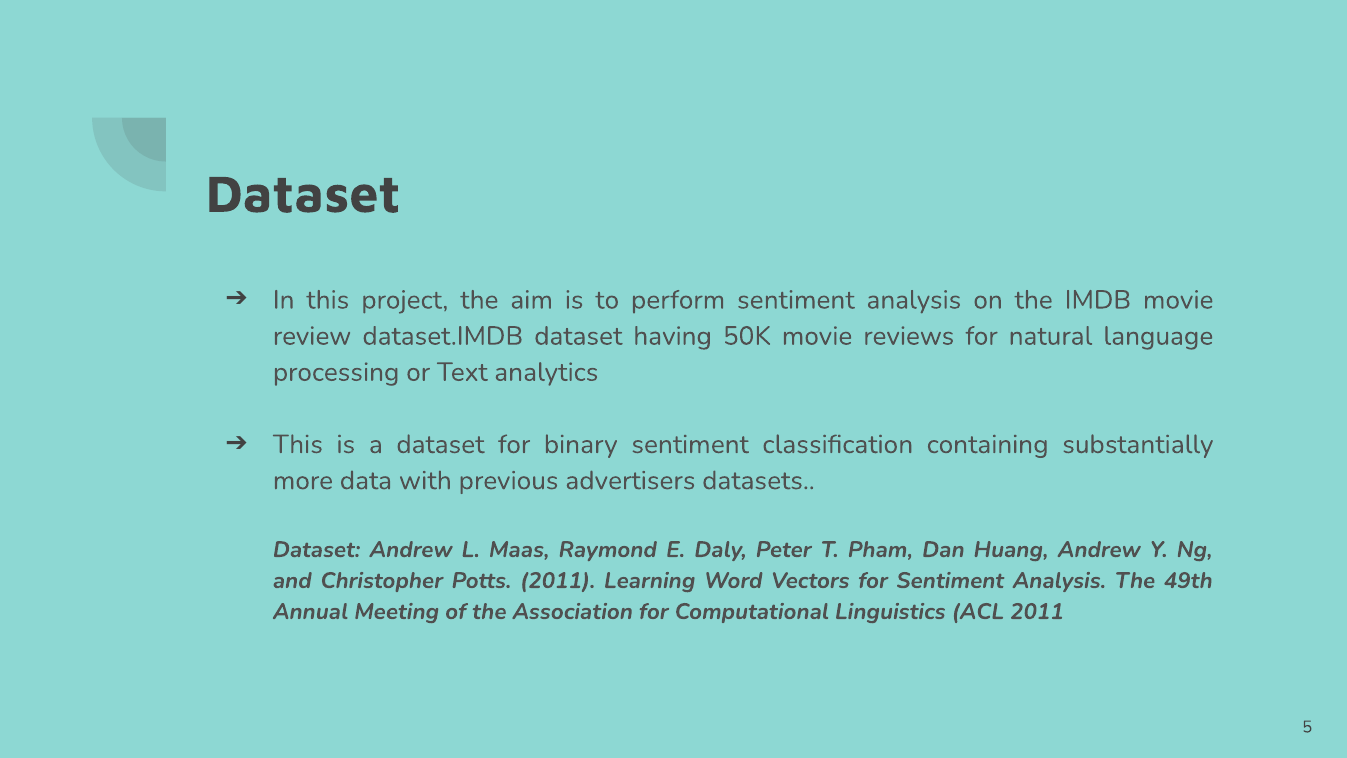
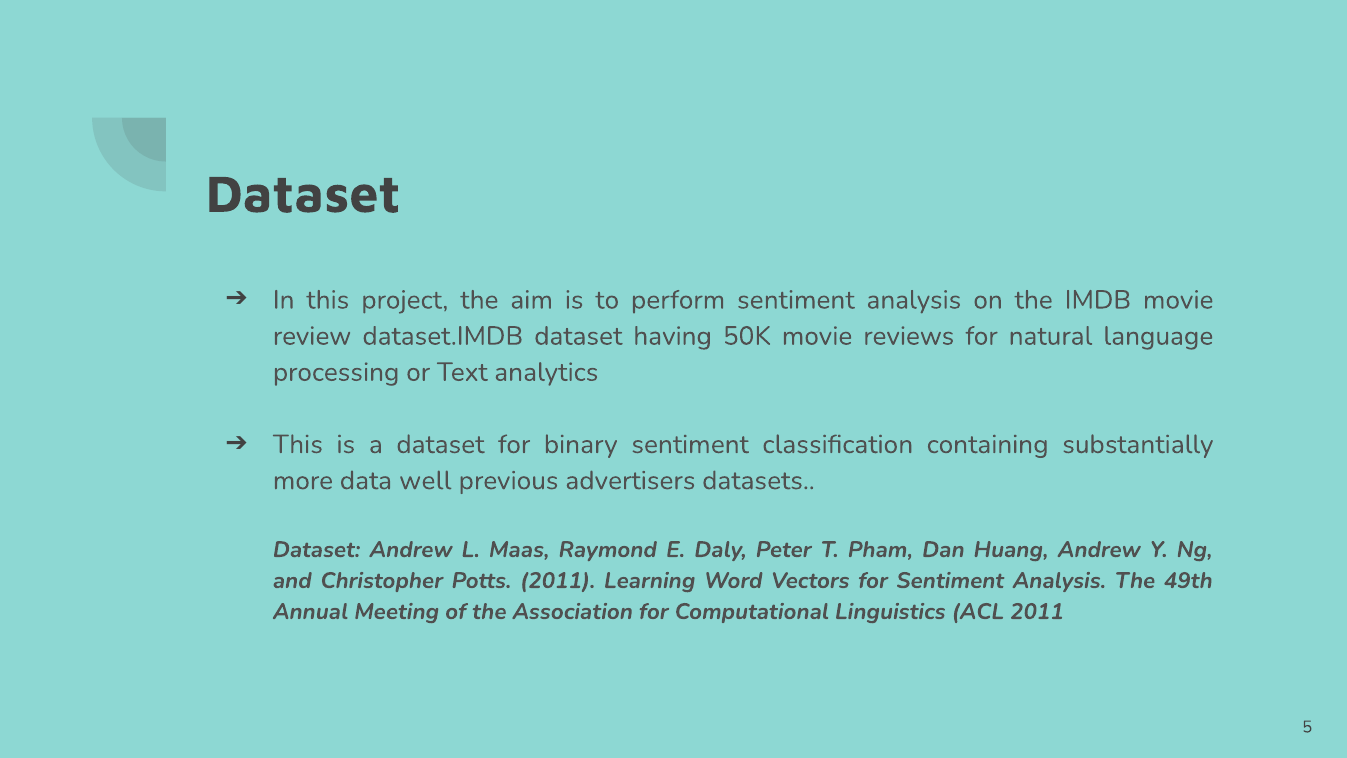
with: with -> well (425, 480)
